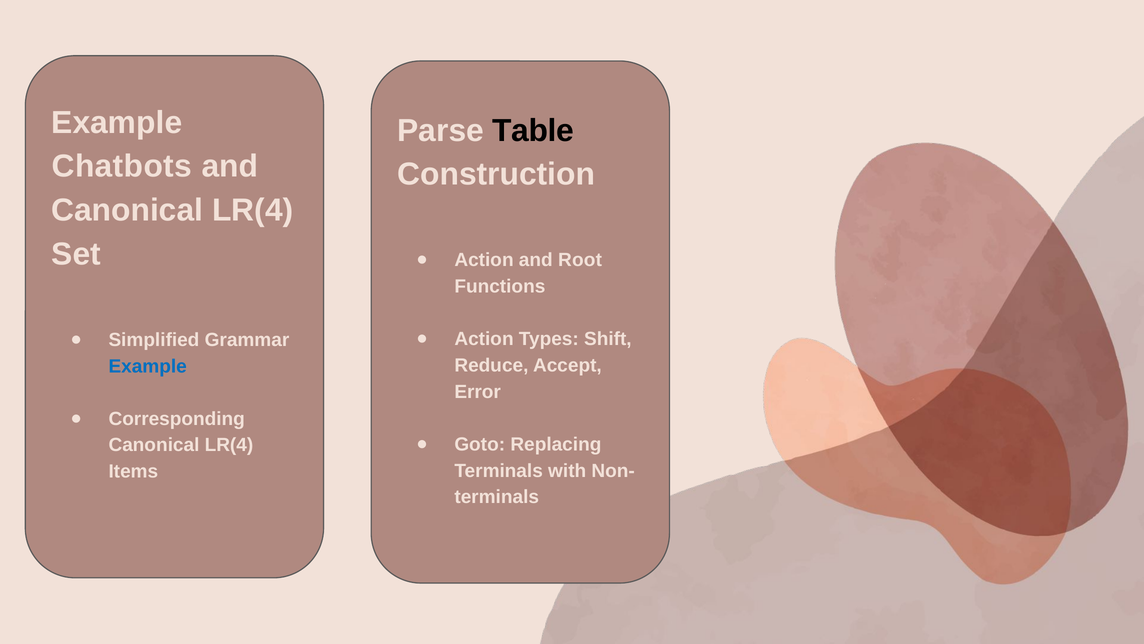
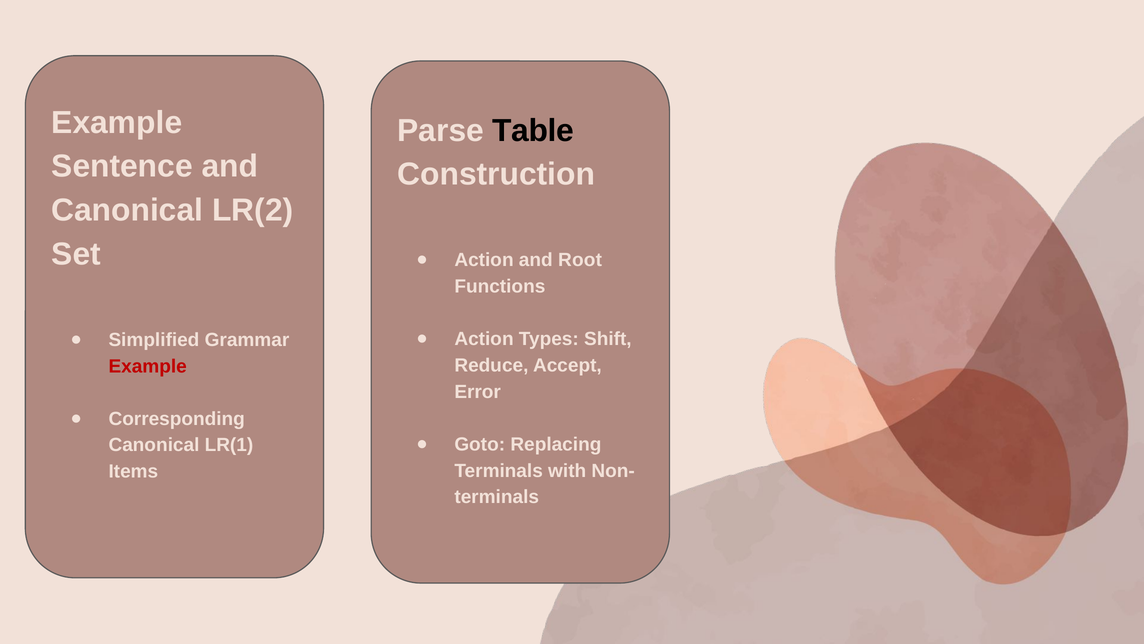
Chatbots: Chatbots -> Sentence (122, 166)
LR(4: LR(4 -> LR(2 (253, 210)
Example colour: blue -> red (148, 366)
LR(4: LR(4 -> LR(1 (229, 445)
